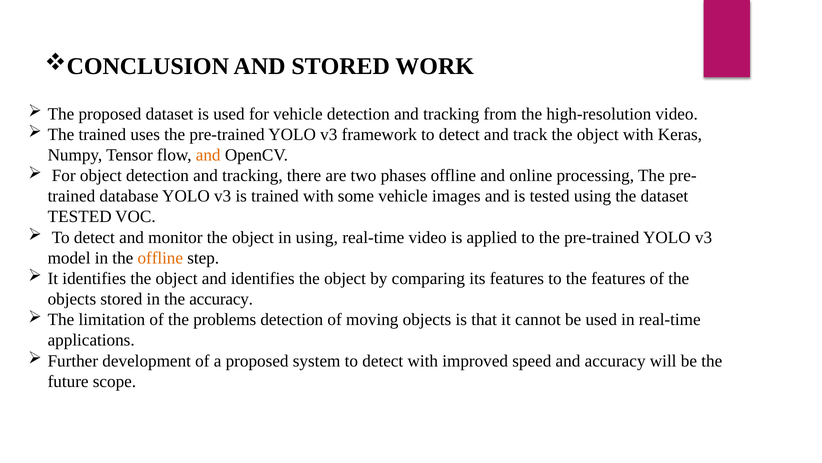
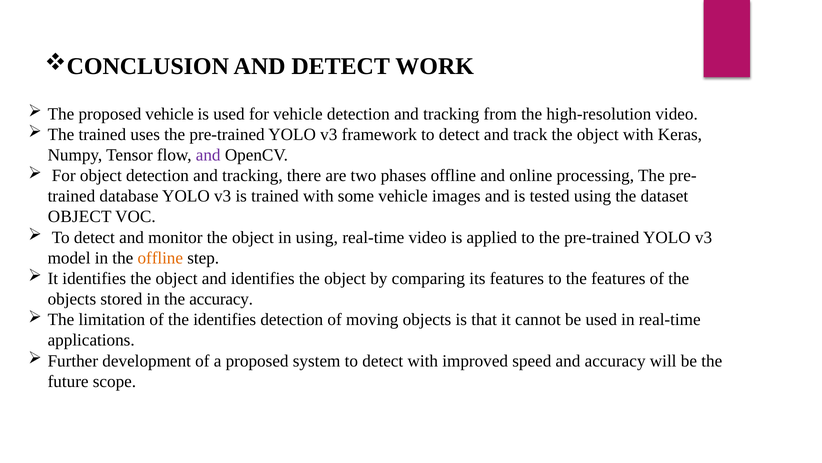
AND STORED: STORED -> DETECT (341, 66)
proposed dataset: dataset -> vehicle (170, 114)
and colour: orange -> purple (208, 155)
TESTED: TESTED -> OBJECT (80, 217)
the problems: problems -> identifies (225, 319)
